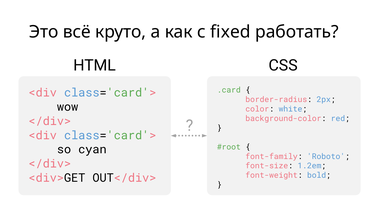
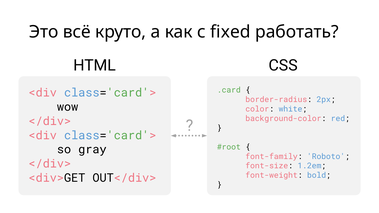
cyan: cyan -> gray (92, 150)
